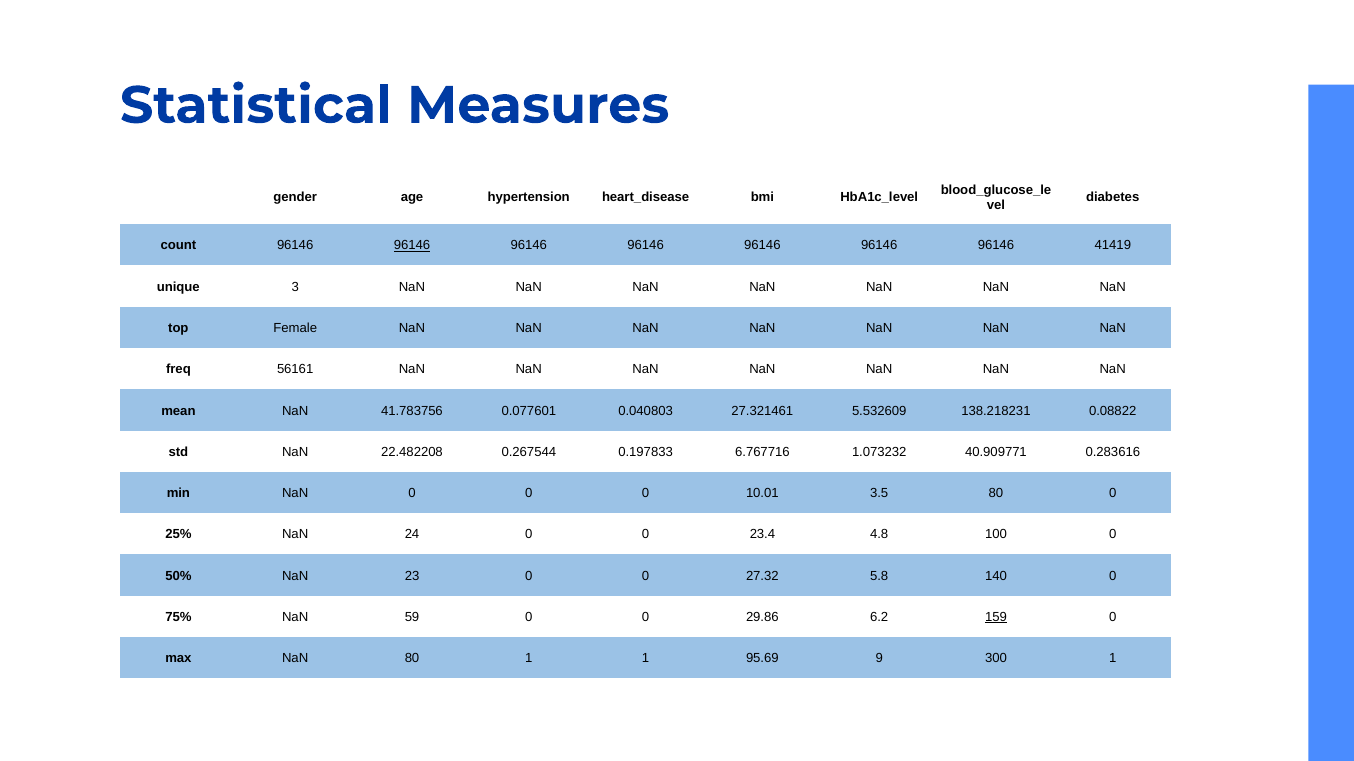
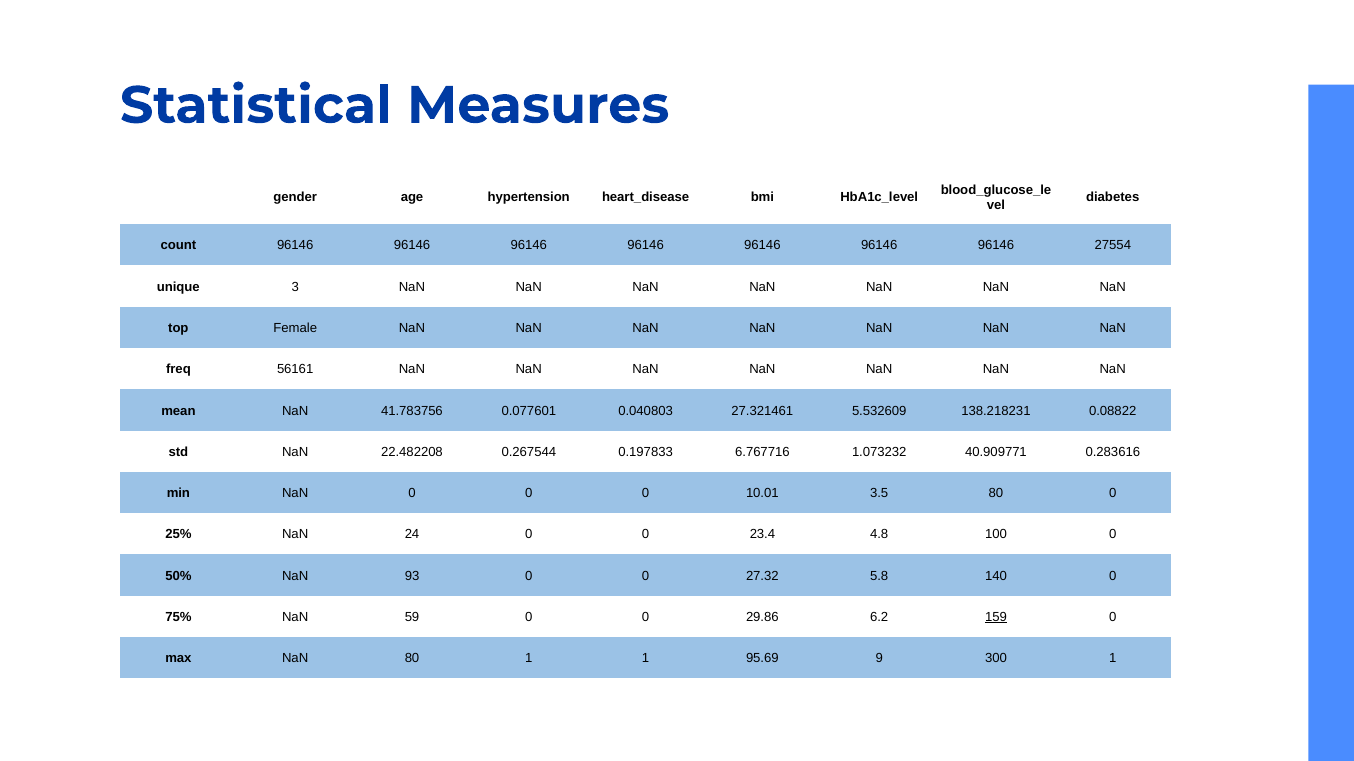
96146 underline: present -> none (412, 246)
41419: 41419 -> 27554 (1113, 246)
23: 23 -> 93 (412, 576)
